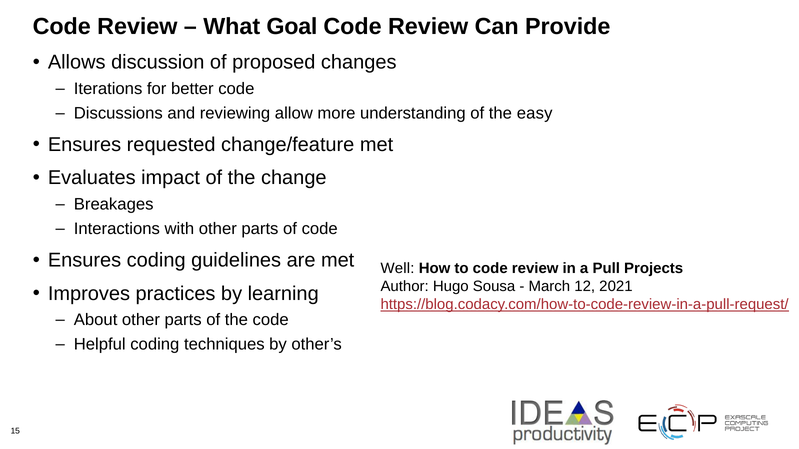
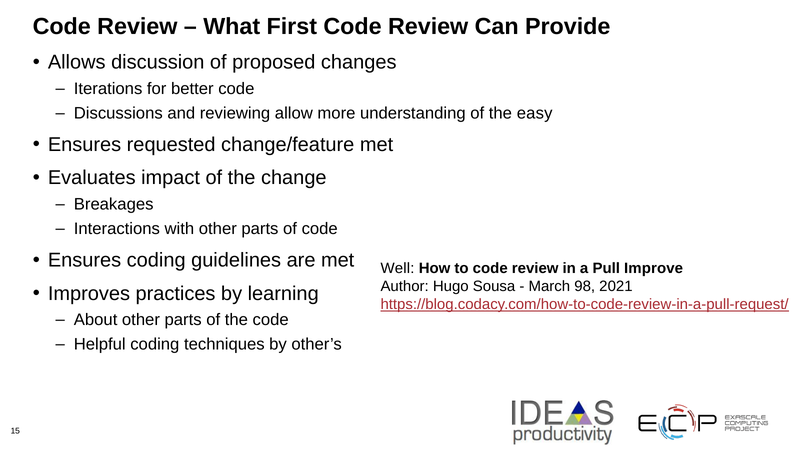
Goal: Goal -> First (292, 27)
Projects: Projects -> Improve (654, 269)
12: 12 -> 98 (585, 287)
